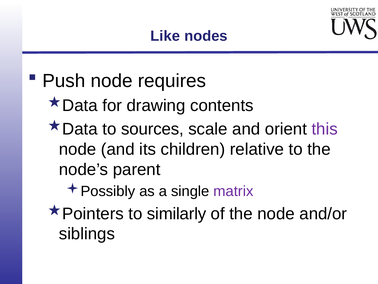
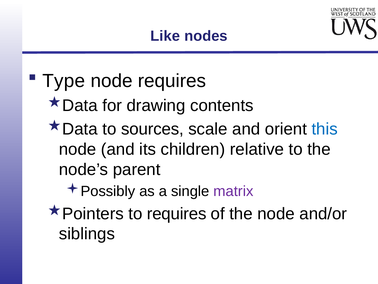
Push: Push -> Type (64, 81)
this colour: purple -> blue (325, 129)
to similarly: similarly -> requires (177, 213)
